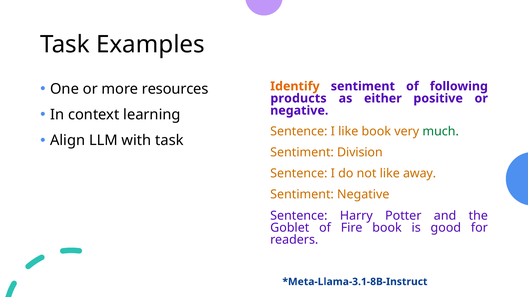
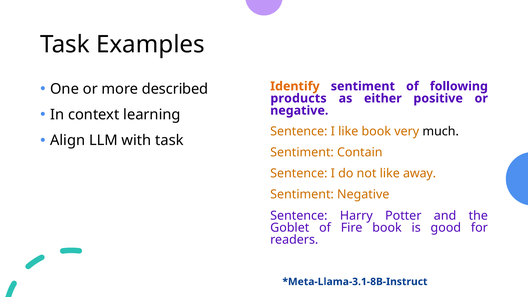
resources: resources -> described (175, 89)
much colour: green -> black (441, 132)
Division: Division -> Contain (360, 153)
